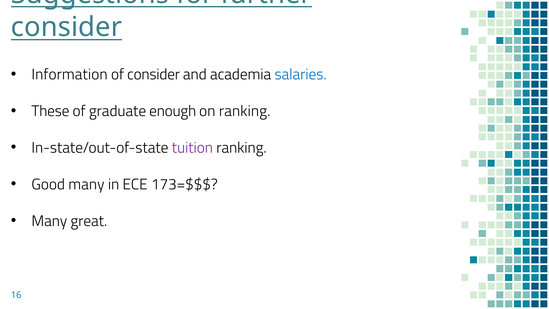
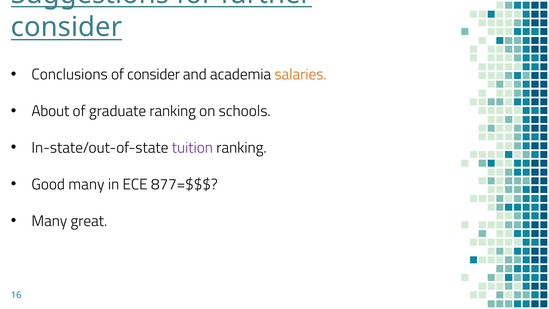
Information: Information -> Conclusions (70, 74)
salaries colour: blue -> orange (301, 74)
These: These -> About (50, 111)
graduate enough: enough -> ranking (173, 111)
on ranking: ranking -> schools (245, 111)
173=$$$: 173=$$$ -> 877=$$$ (184, 184)
